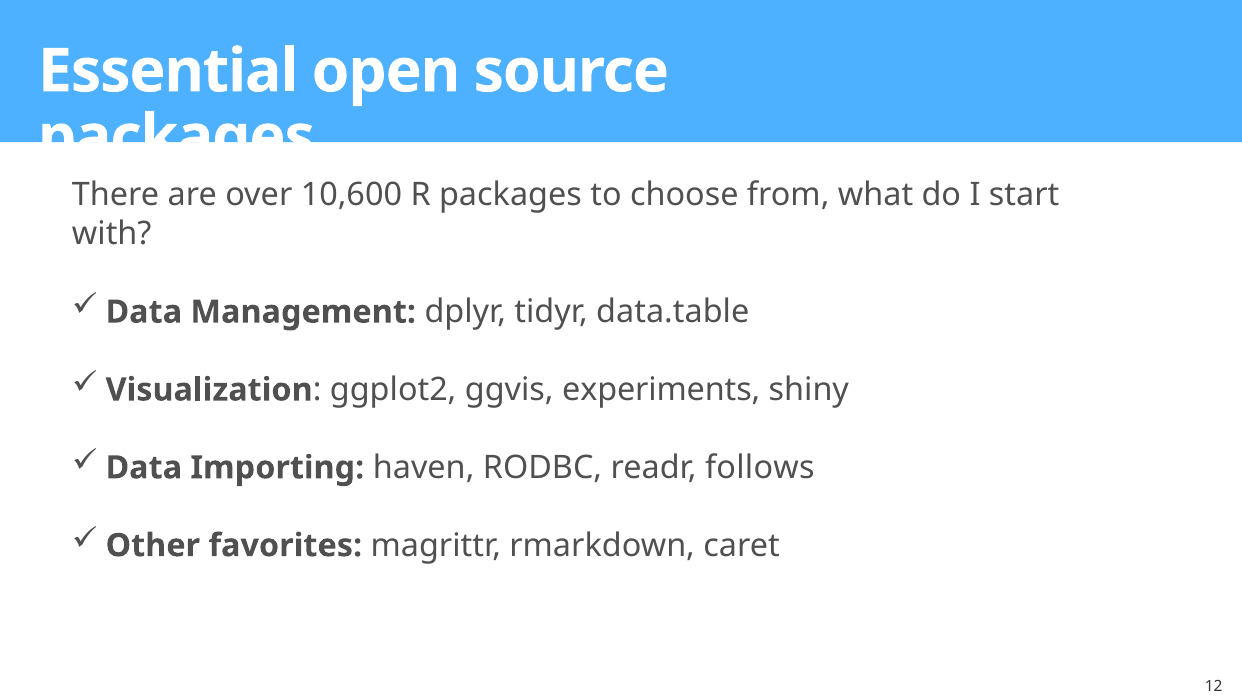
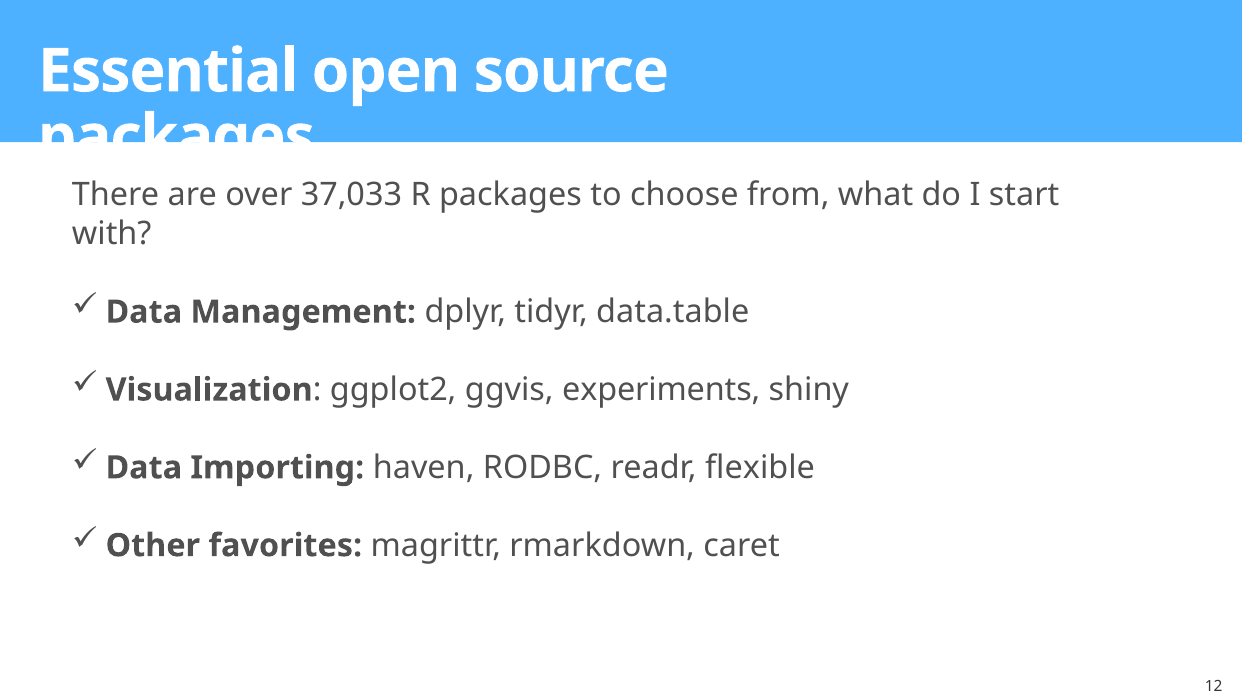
10,600: 10,600 -> 37,033 (351, 195)
follows: follows -> flexible (760, 467)
